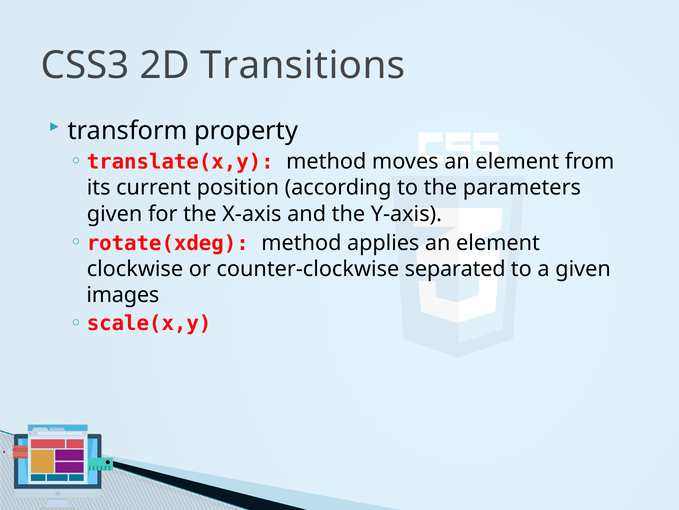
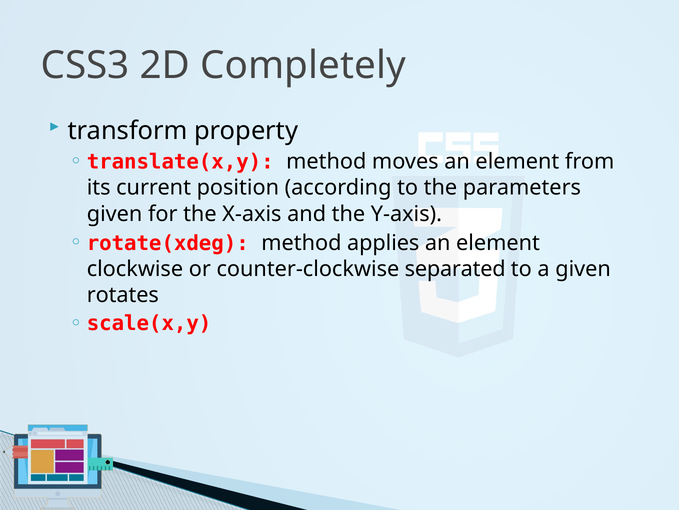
Transitions: Transitions -> Completely (303, 66)
images: images -> rotates (123, 295)
